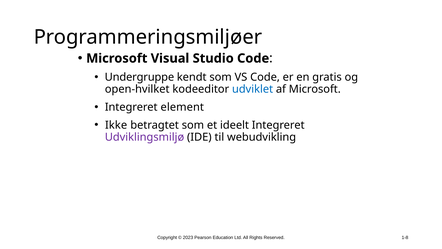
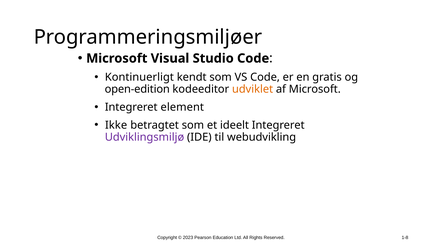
Undergruppe: Undergruppe -> Kontinuerligt (139, 77)
open-hvilket: open-hvilket -> open-edition (137, 89)
udviklet colour: blue -> orange (253, 89)
